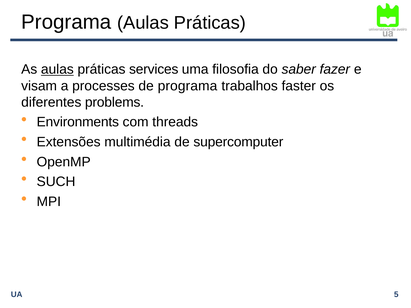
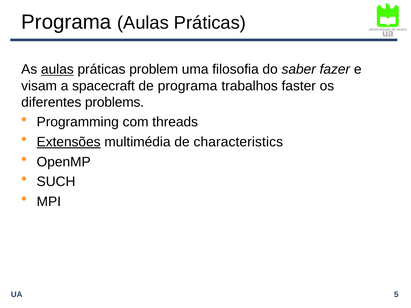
services: services -> problem (154, 69)
processes: processes -> spacecraft (103, 86)
Environments: Environments -> Programming (78, 122)
Extensões underline: none -> present (69, 142)
supercomputer: supercomputer -> characteristics (238, 142)
